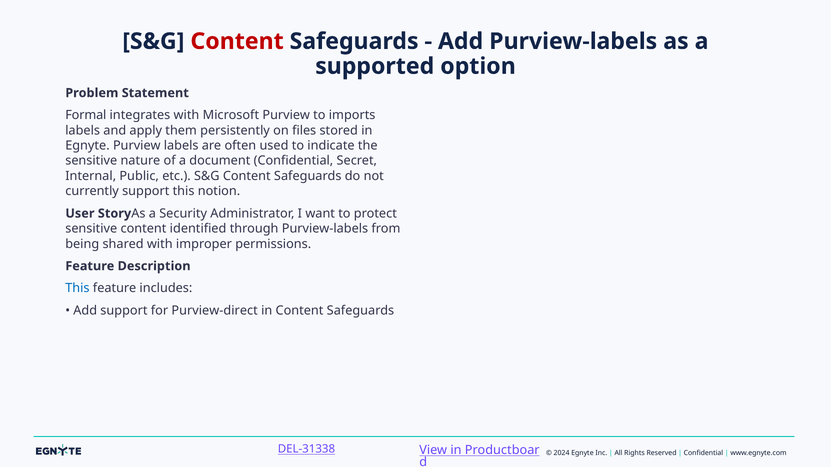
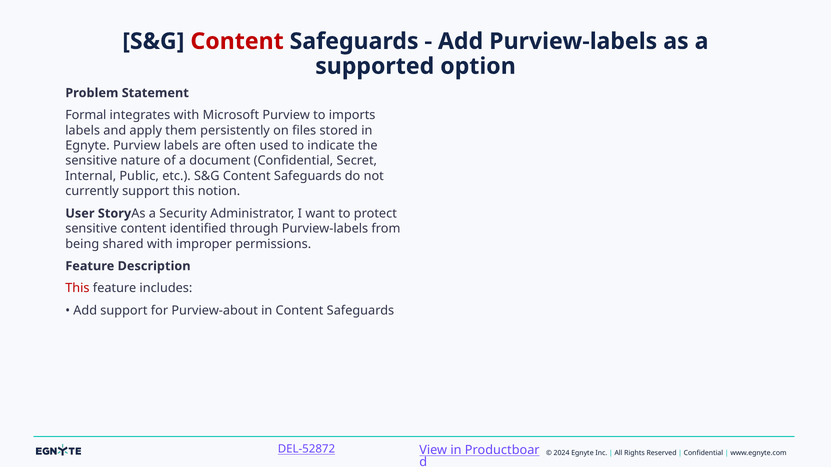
This colour: blue -> red (77, 288)
Purview-direct: Purview-direct -> Purview-about (215, 311)
DEL-31338: DEL-31338 -> DEL-52872 (306, 449)
